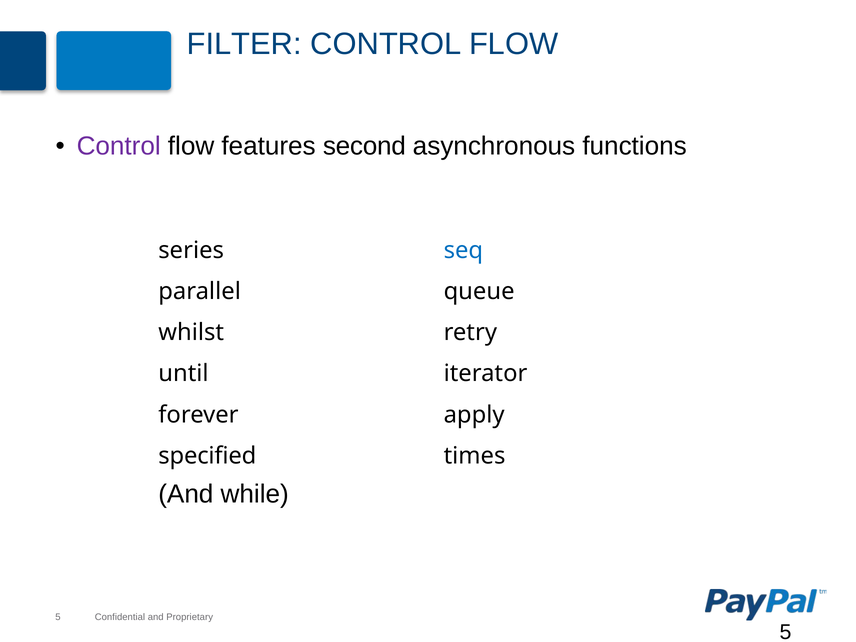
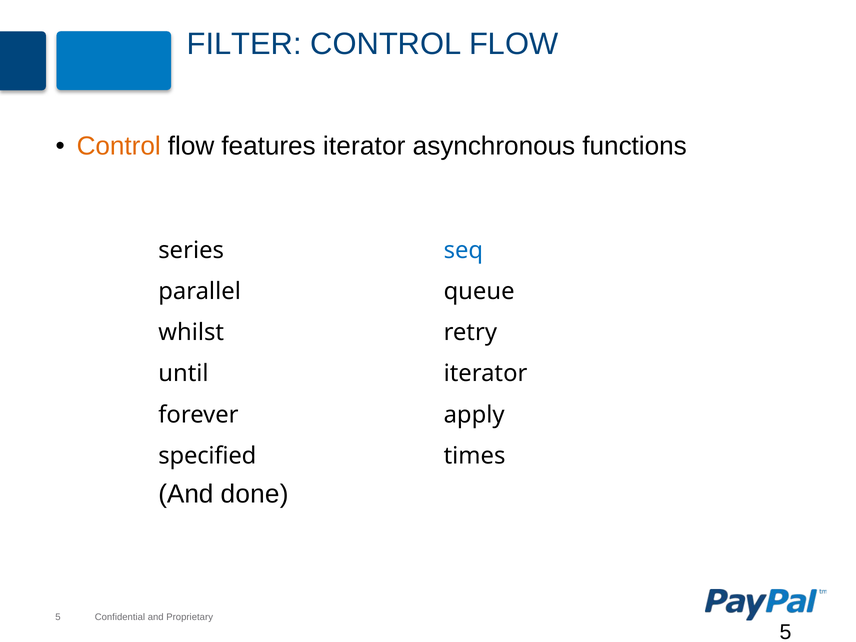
Control colour: purple -> orange (119, 146)
features second: second -> iterator (364, 146)
while: while -> done (255, 494)
